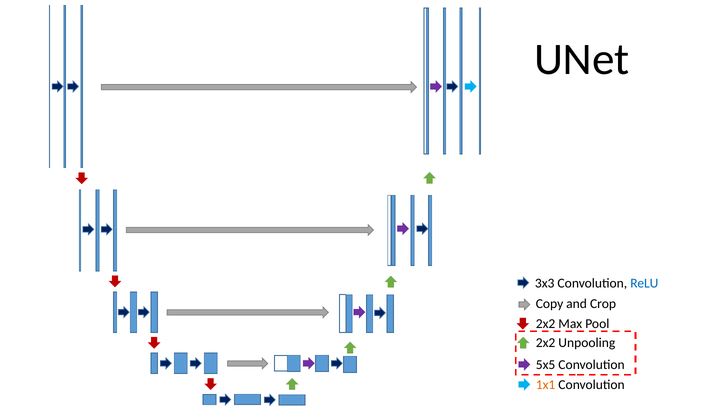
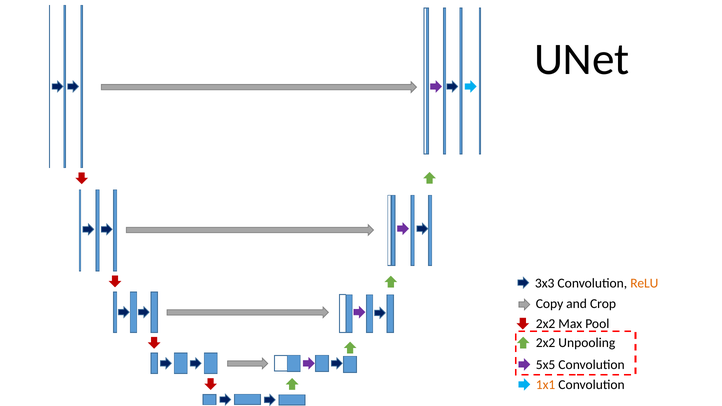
ReLU colour: blue -> orange (644, 284)
